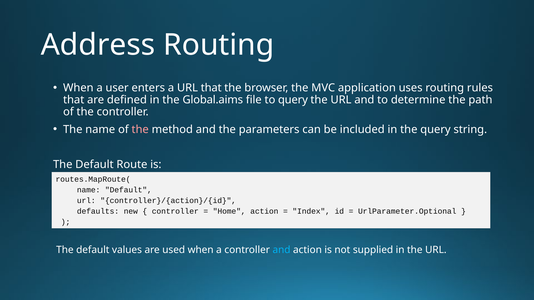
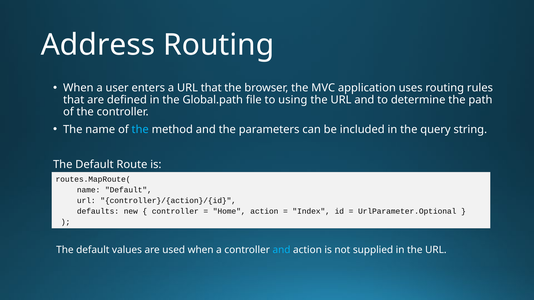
Global.aims: Global.aims -> Global.path (213, 100)
to query: query -> using (293, 100)
the colour: pink -> light blue (140, 130)
